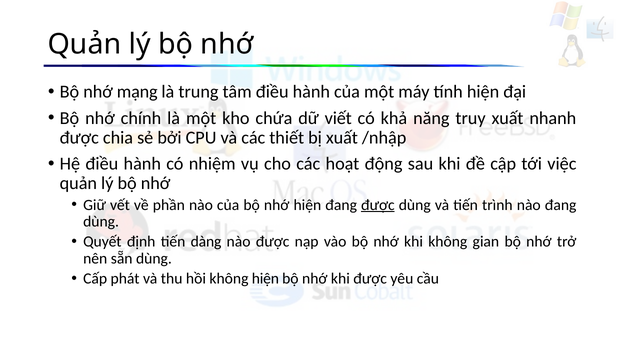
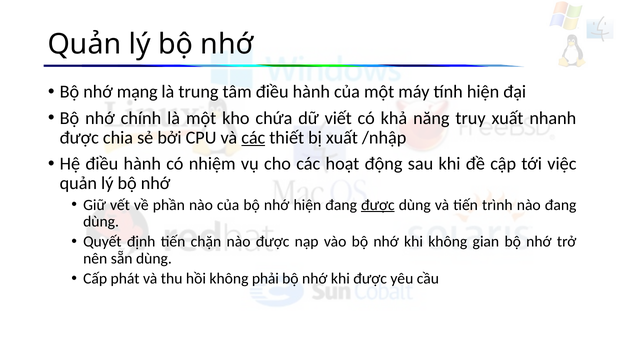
các underline: none -> present (253, 138)
dàng: dàng -> chặn (206, 242)
không hiện: hiện -> phải (265, 279)
